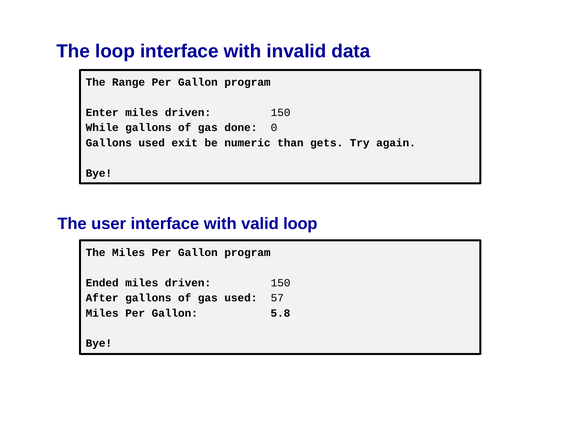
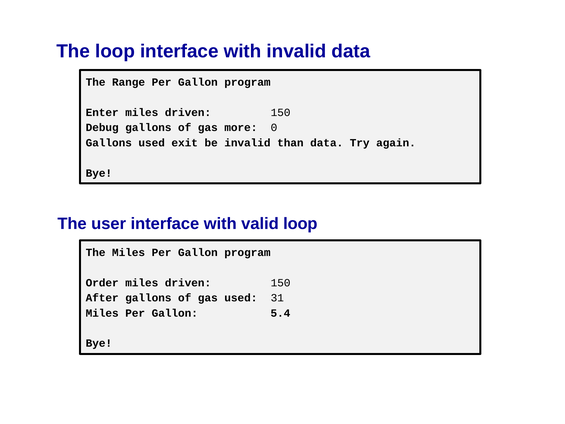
While: While -> Debug (102, 128)
done: done -> more (241, 128)
be numeric: numeric -> invalid (247, 143)
than gets: gets -> data (327, 143)
Ended: Ended -> Order (102, 283)
57: 57 -> 31 (277, 298)
5.8: 5.8 -> 5.4 (280, 313)
